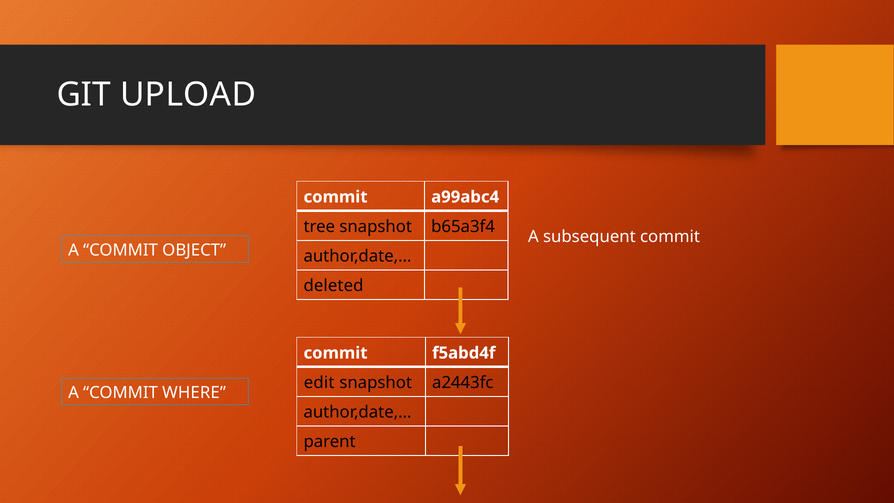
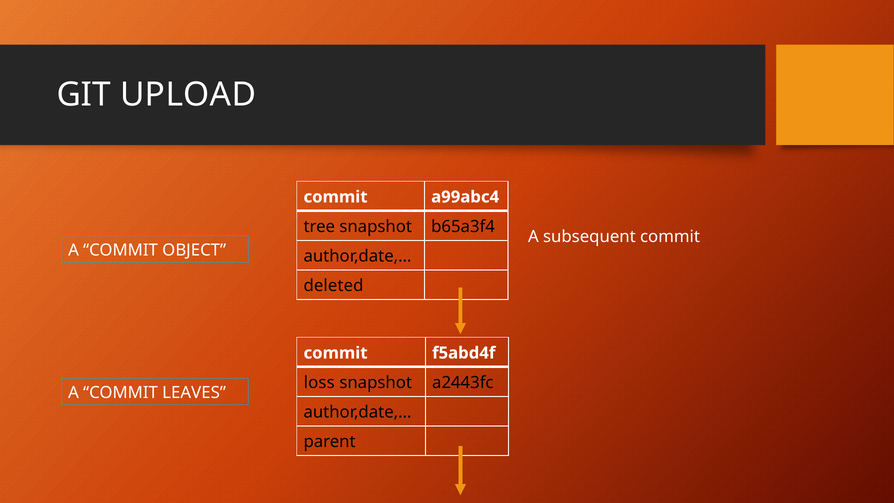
edit: edit -> loss (319, 382)
WHERE: WHERE -> LEAVES (194, 393)
